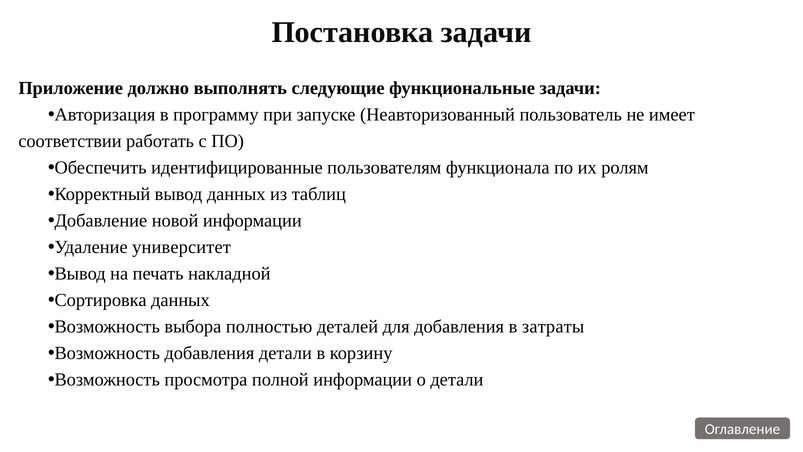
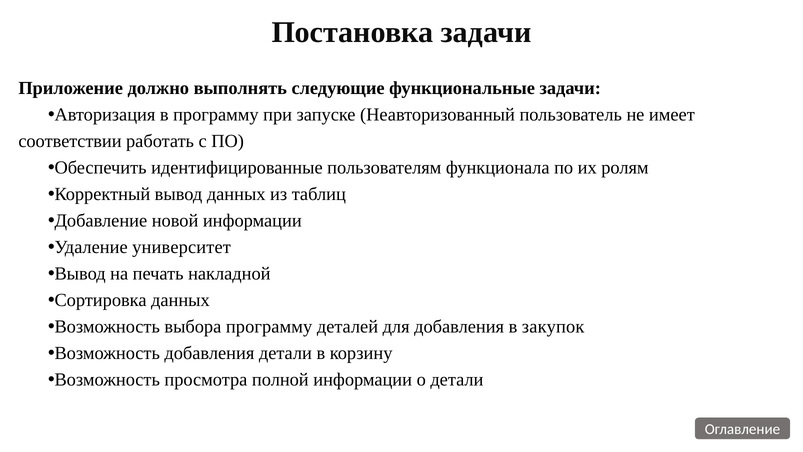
выбора полностью: полностью -> программу (269, 327)
затраты: затраты -> закупок (553, 327)
